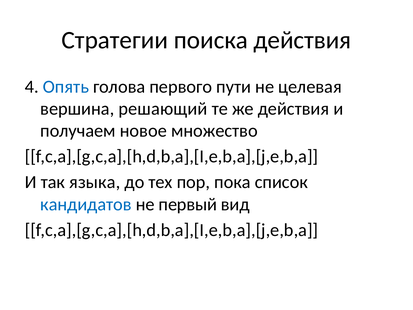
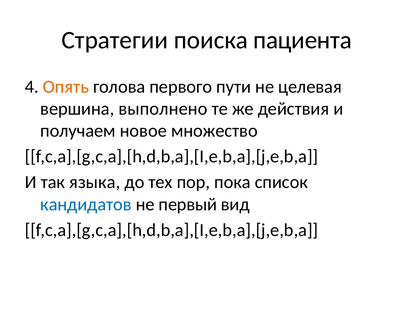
поиска действия: действия -> пациента (302, 40)
Опять colour: blue -> orange (66, 87)
решающий: решающий -> выполнено (163, 109)
